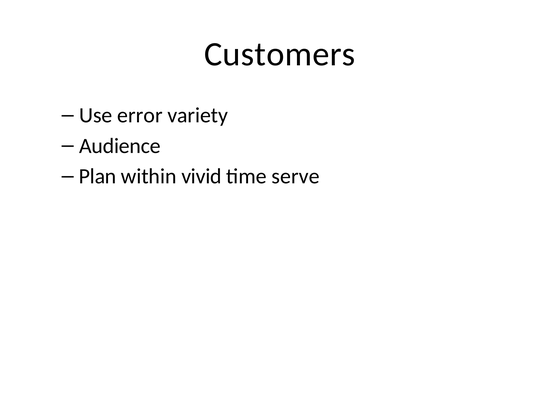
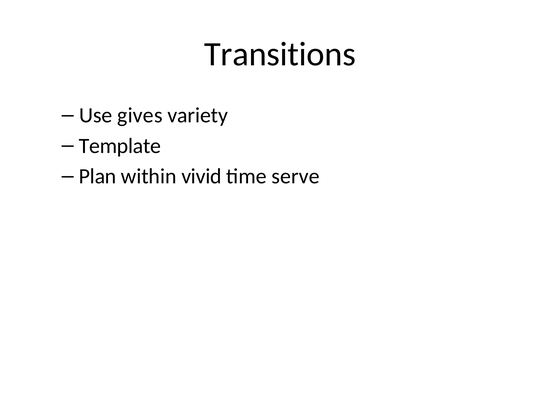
Customers: Customers -> Transitions (280, 54)
error: error -> gives (140, 115)
Audience: Audience -> Template (120, 146)
